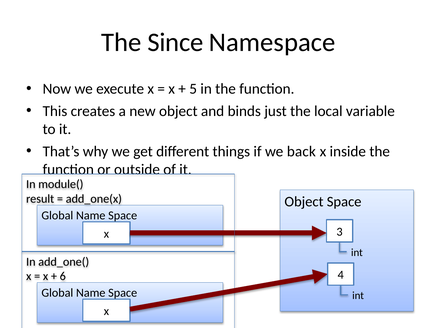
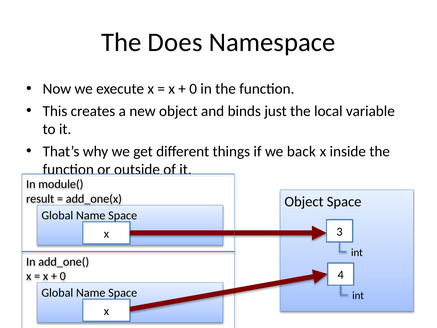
Since: Since -> Does (175, 42)
5: 5 -> 0 (193, 89)
6: 6 -> 0 (63, 276)
